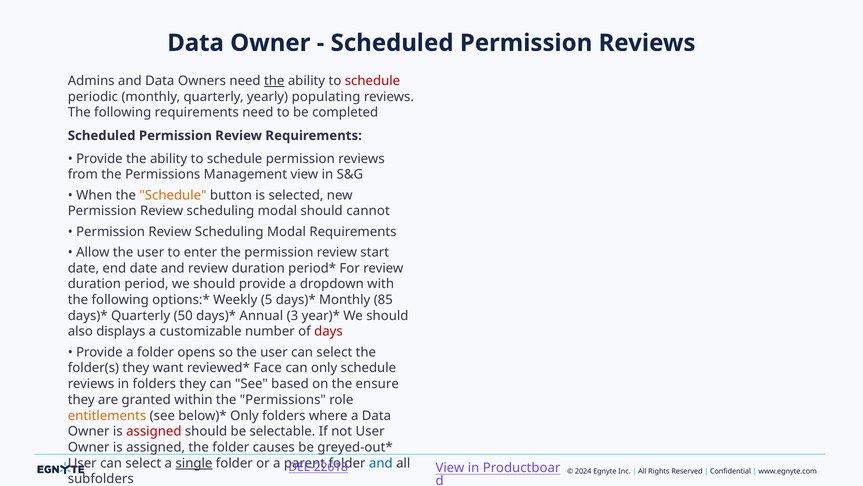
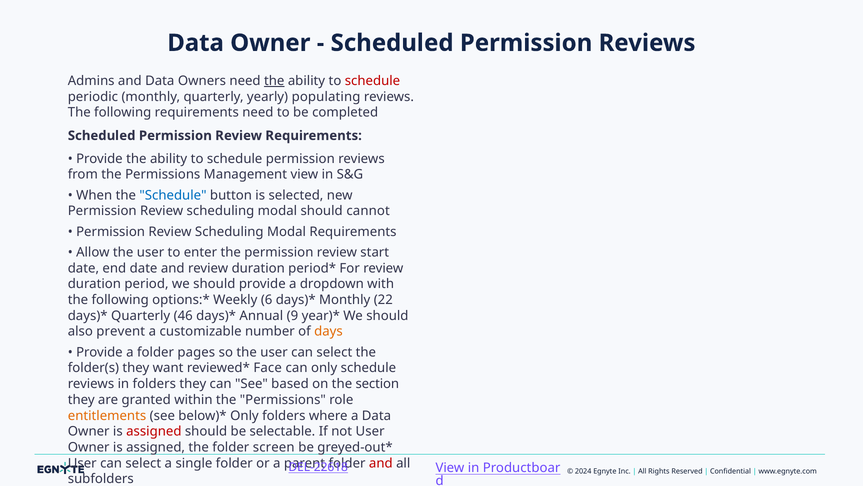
Schedule colour: orange -> blue (173, 195)
5: 5 -> 6 (267, 300)
85: 85 -> 22 (383, 300)
50: 50 -> 46 (183, 315)
3: 3 -> 9 (292, 315)
displays: displays -> prevent (121, 331)
days colour: red -> orange (328, 331)
folder opens: opens -> pages (196, 352)
ensure: ensure -> section (377, 384)
causes: causes -> screen (274, 447)
single underline: present -> none (194, 463)
and colour: blue -> red (381, 463)
